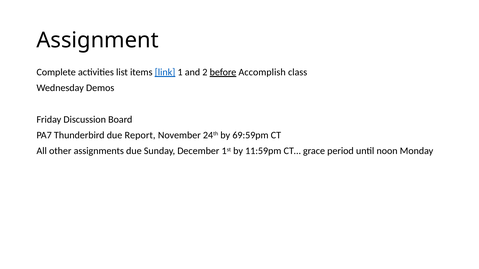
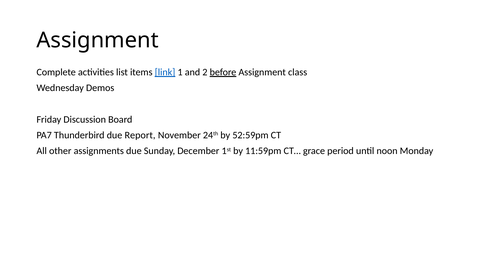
before Accomplish: Accomplish -> Assignment (262, 72)
69:59pm: 69:59pm -> 52:59pm (250, 135)
